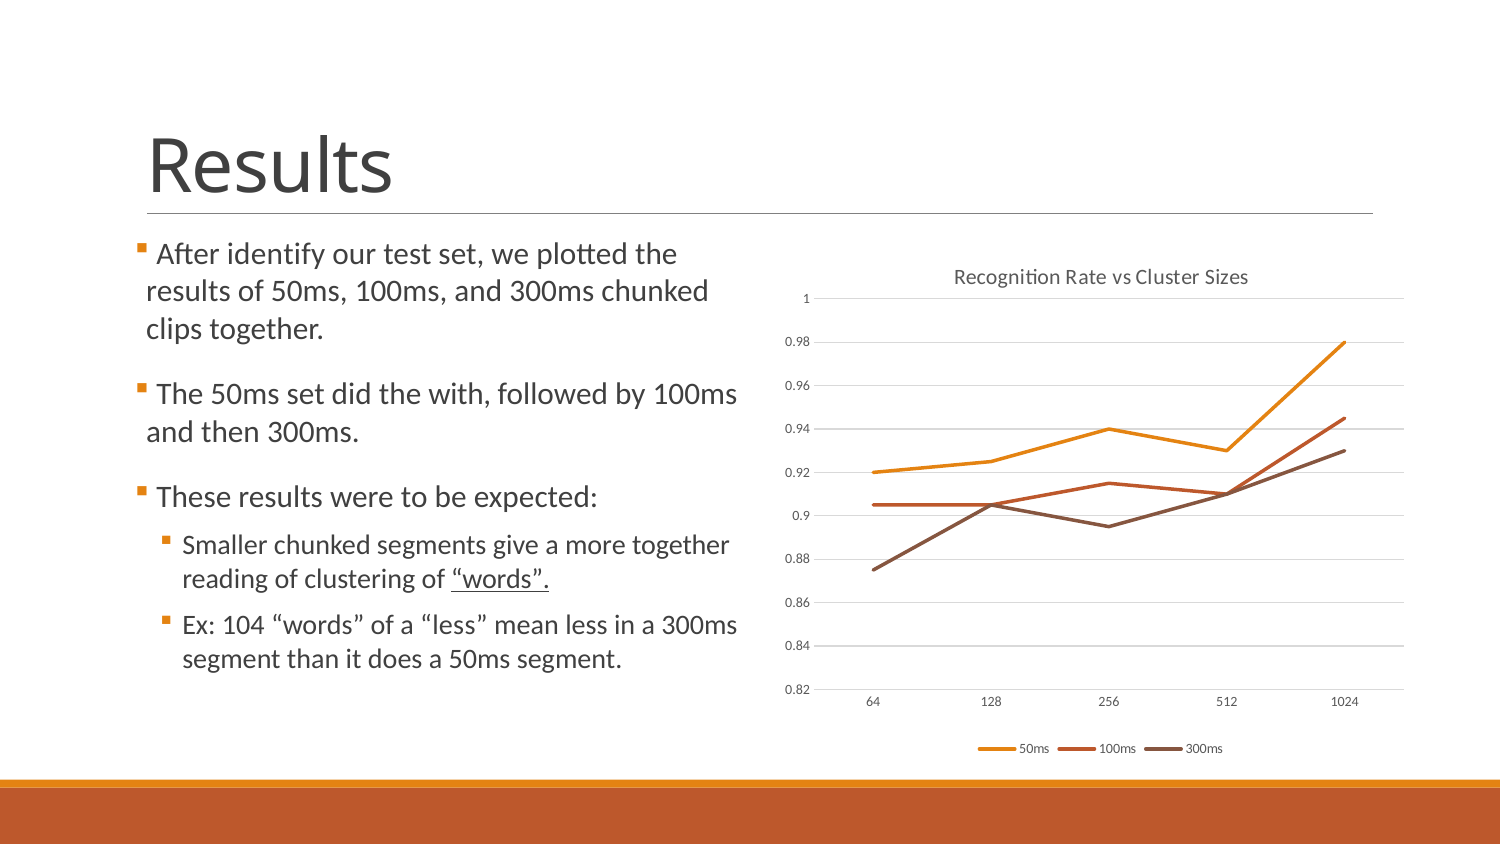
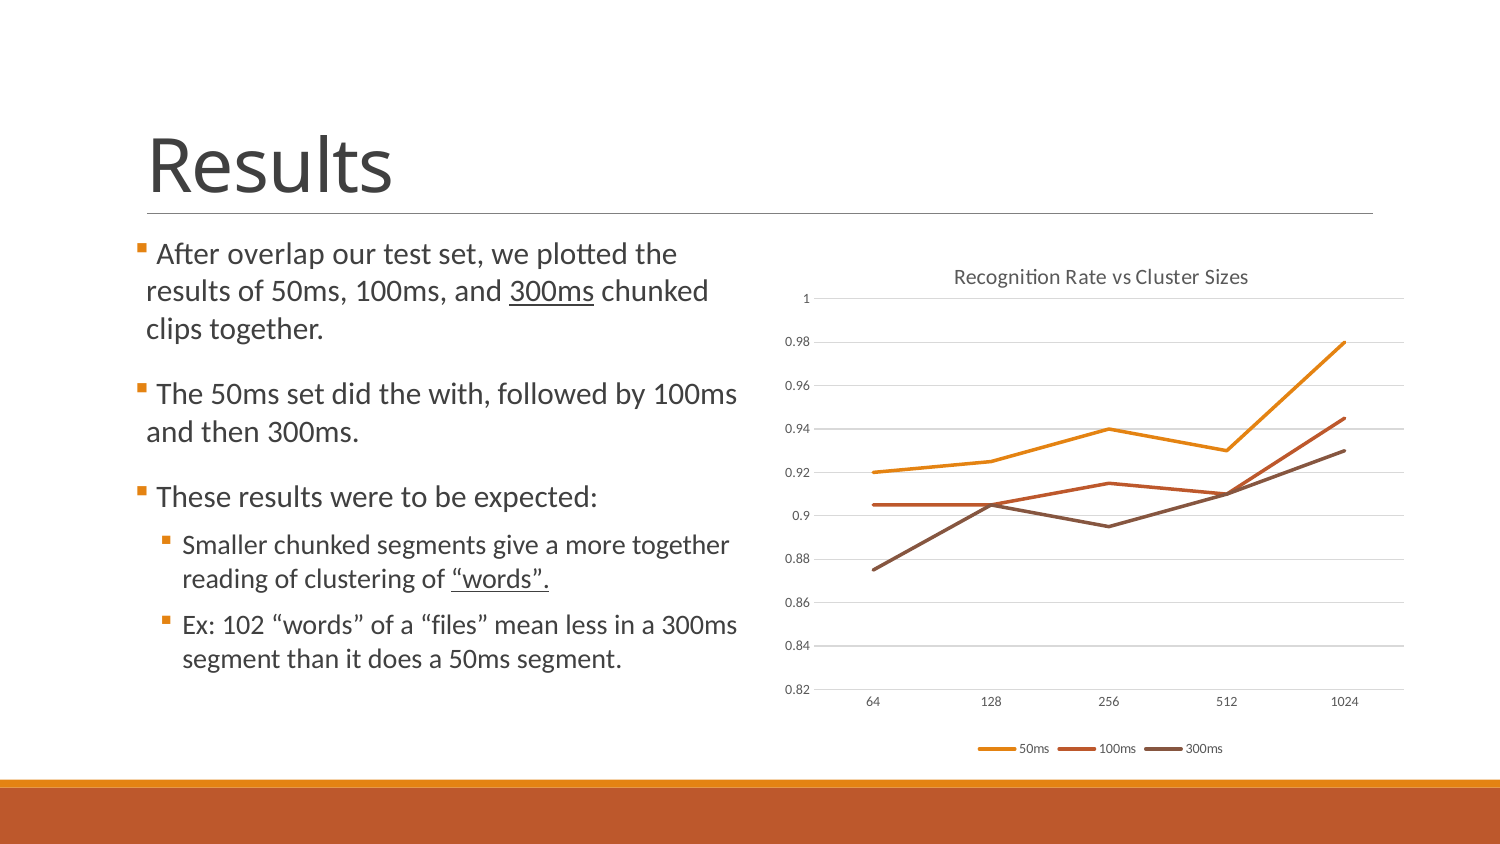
identify: identify -> overlap (276, 254)
300ms underline: none -> present (552, 291)
104: 104 -> 102 (243, 625)
a less: less -> files (454, 625)
